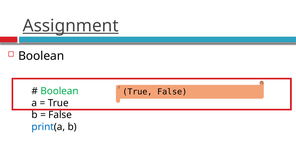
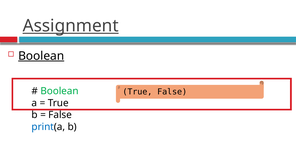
Boolean underline: none -> present (41, 56)
